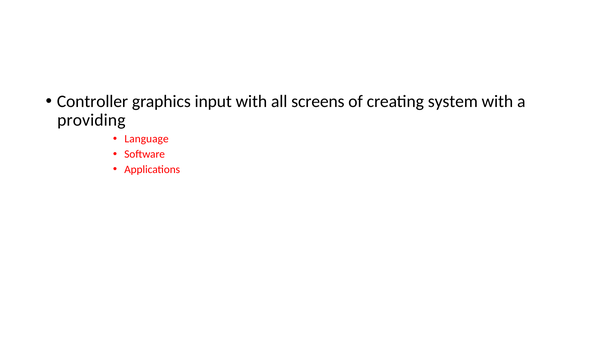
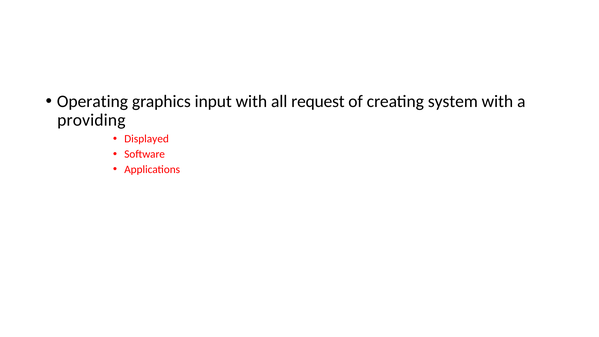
Controller: Controller -> Operating (92, 101)
screens: screens -> request (318, 101)
Language: Language -> Displayed (147, 139)
